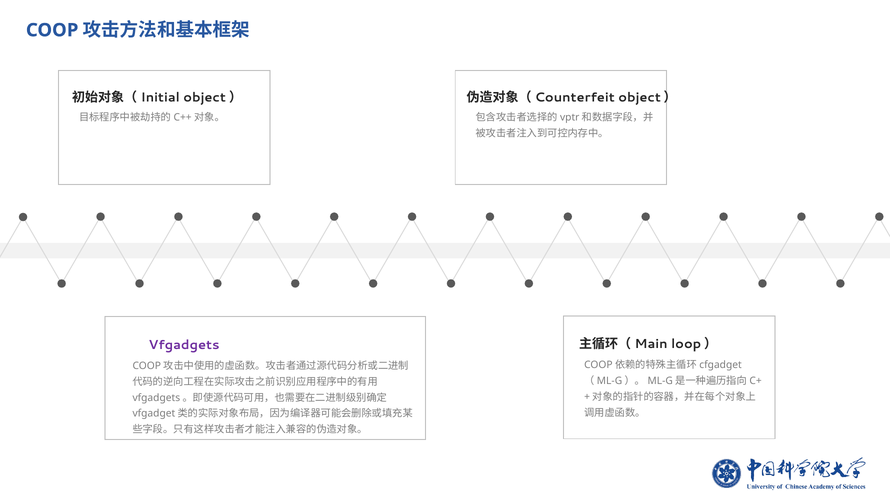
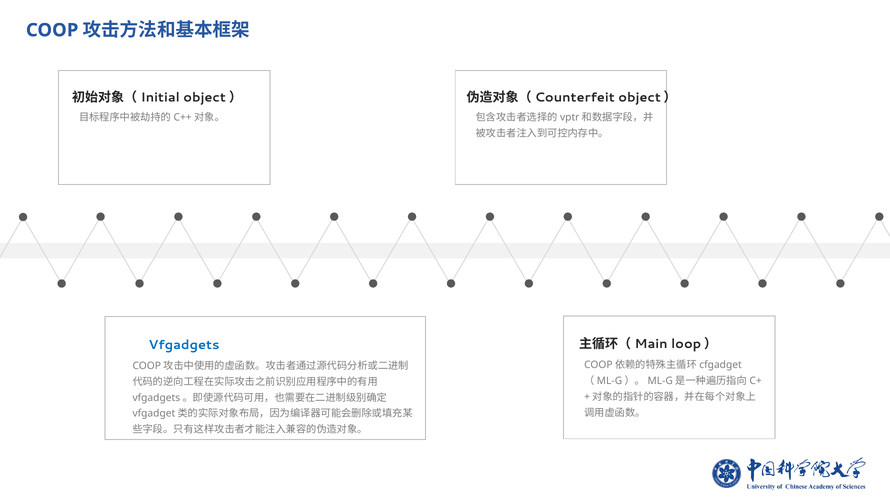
Vfgadgets colour: purple -> blue (184, 345)
